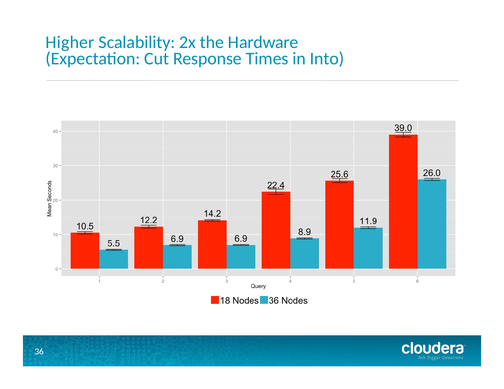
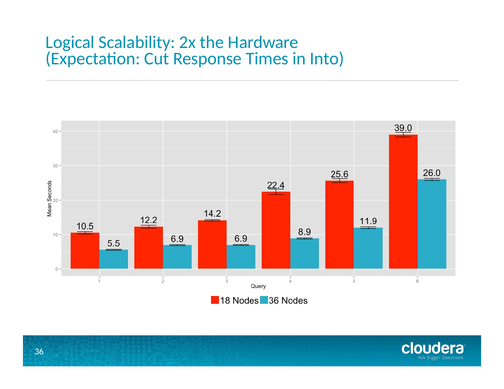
Higher: Higher -> Logical (70, 42)
